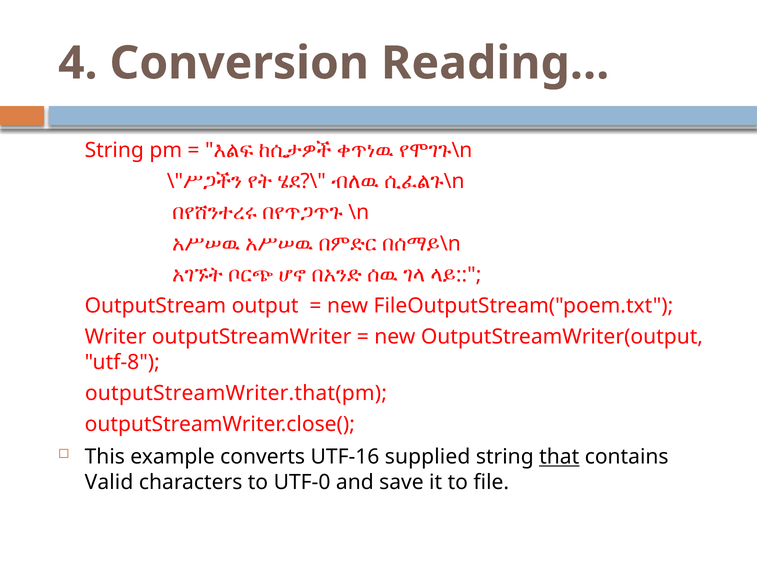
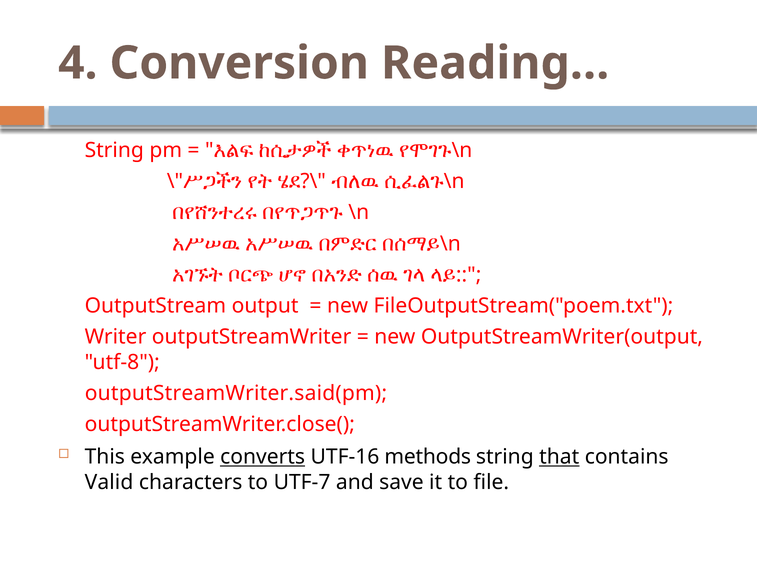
outputStreamWriter.that(pm: outputStreamWriter.that(pm -> outputStreamWriter.said(pm (236, 393)
converts underline: none -> present (263, 457)
supplied: supplied -> methods (428, 457)
UTF-0: UTF-0 -> UTF-7 (302, 482)
